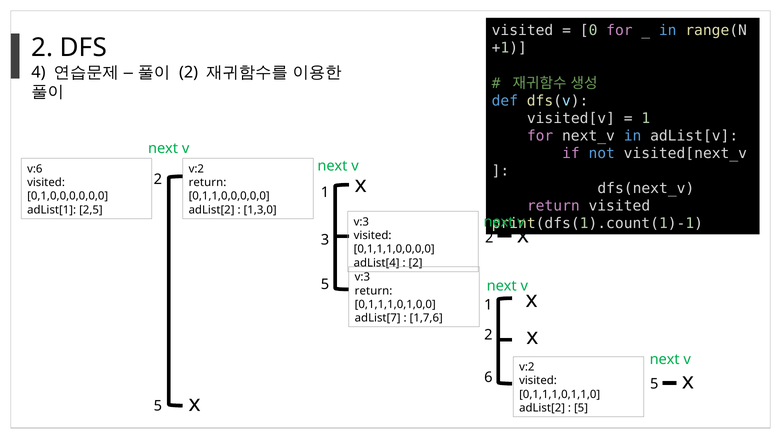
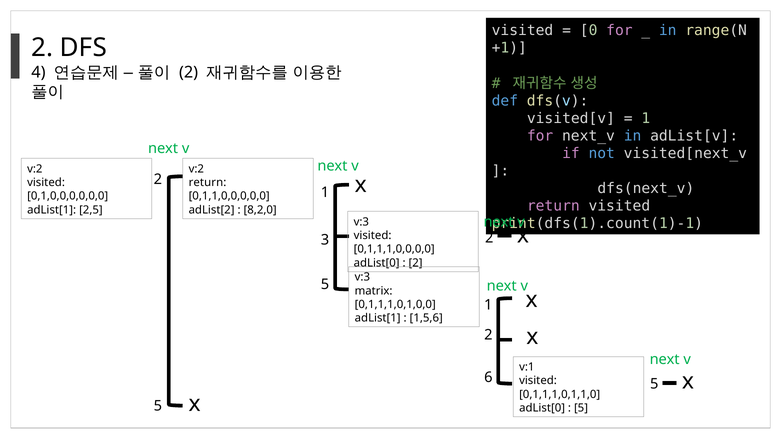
v:6: v:6 -> v:2 (35, 169)
1,3,0: 1,3,0 -> 8,2,0 (260, 210)
adList[4: adList[4 -> adList[0 (377, 263)
return: return -> matrix (374, 291)
adList[7: adList[7 -> adList[1 (378, 318)
1,7,6: 1,7,6 -> 1,5,6 (426, 318)
v:2: v:2 -> v:1 (527, 367)
adList[2: adList[2 -> adList[0 (542, 408)
